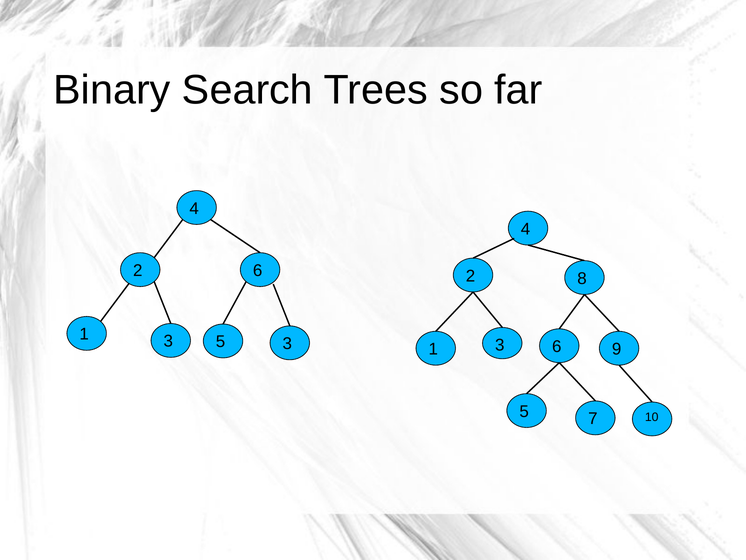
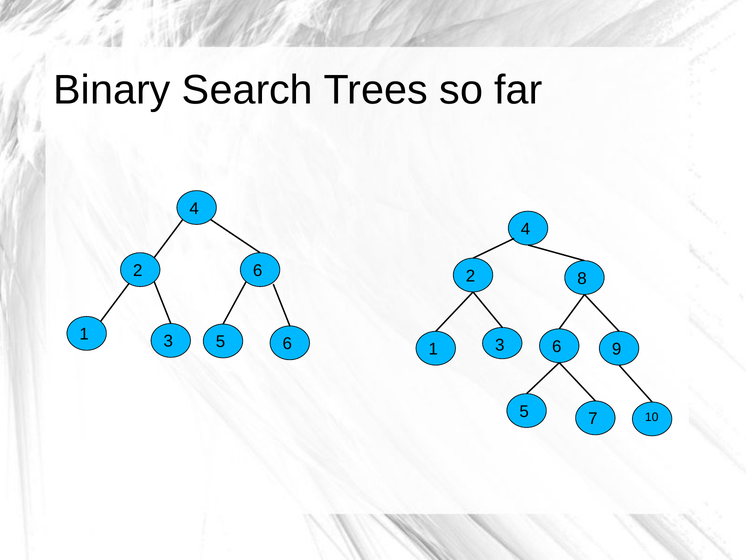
5 3: 3 -> 6 (287, 343)
